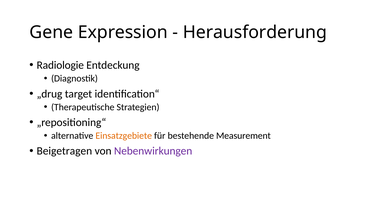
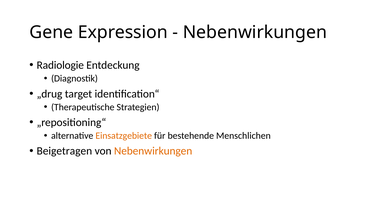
Herausforderung: Herausforderung -> Nebenwirkungen (255, 32)
Measurement: Measurement -> Menschlichen (243, 136)
Nebenwirkungen colour: purple -> orange (153, 151)
